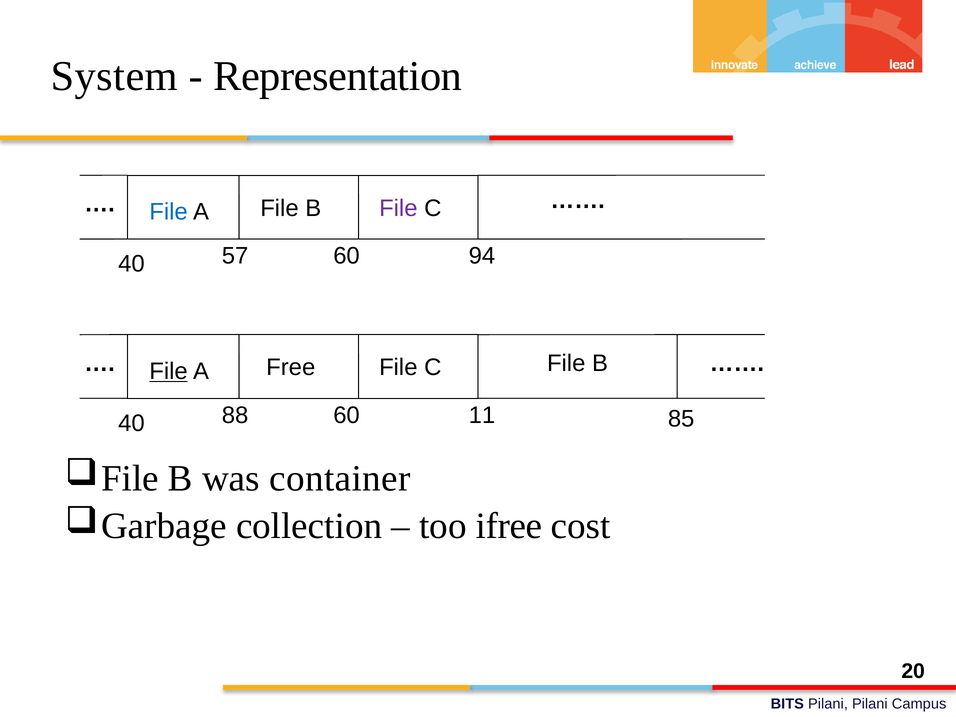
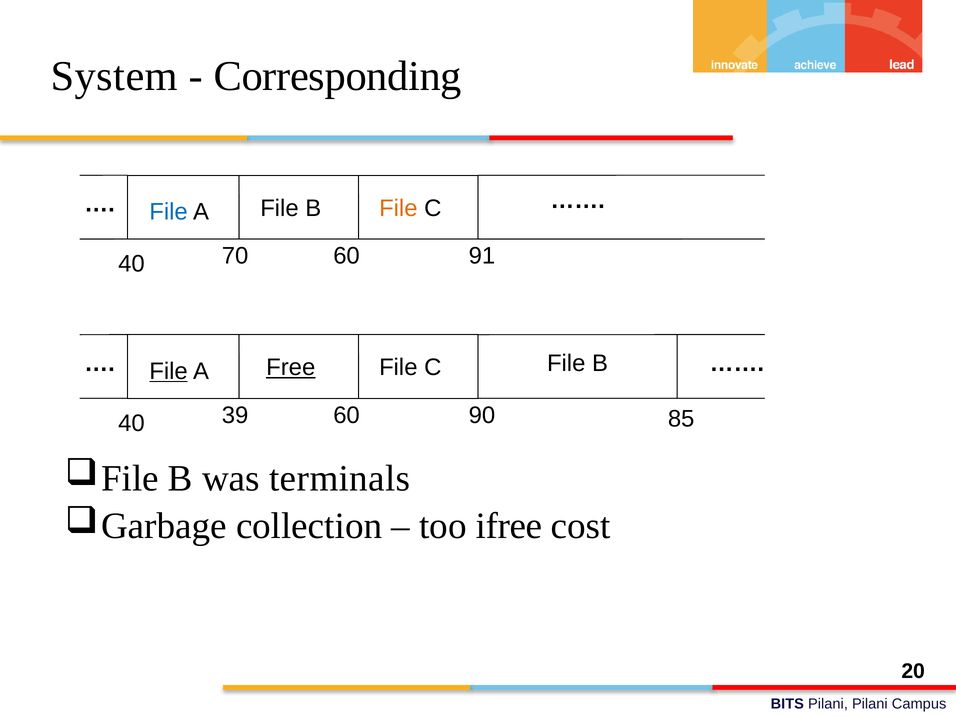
Representation: Representation -> Corresponding (338, 76)
File colour: purple -> orange (398, 208)
57: 57 -> 70 (235, 256)
94: 94 -> 91 (482, 256)
Free underline: none -> present (291, 368)
88: 88 -> 39 (235, 415)
11: 11 -> 90 (482, 415)
container: container -> terminals (340, 479)
